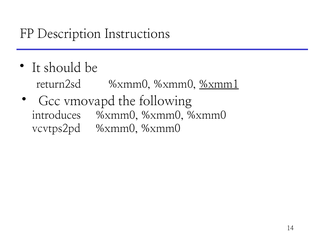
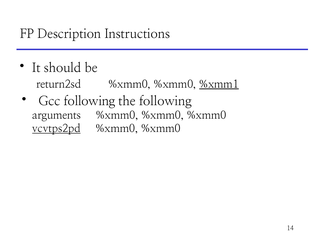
Gcc vmovapd: vmovapd -> following (89, 101)
introduces: introduces -> arguments (57, 116)
vcvtps2pd underline: none -> present (56, 129)
